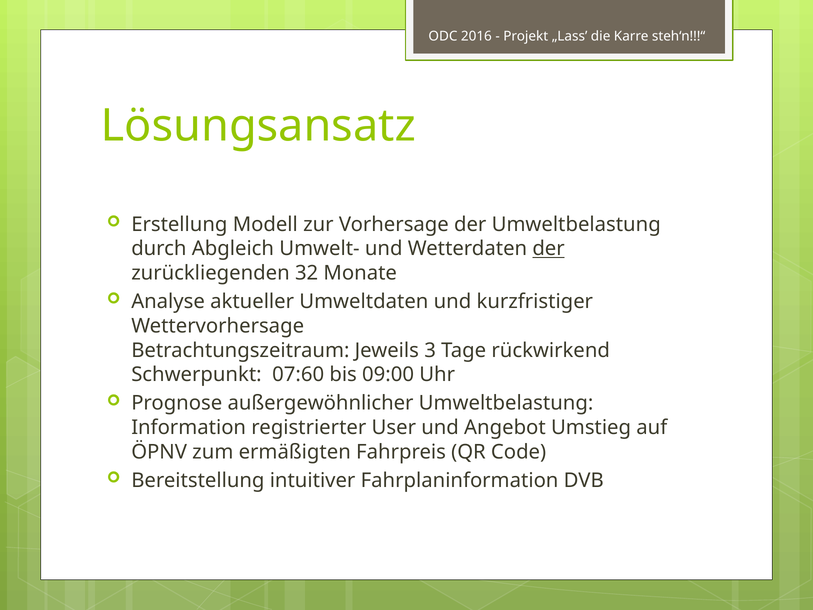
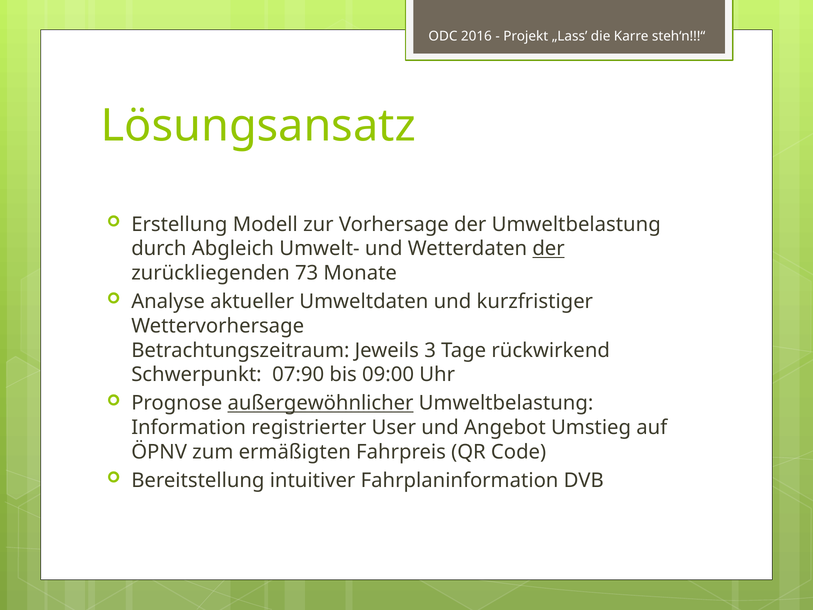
32: 32 -> 73 (307, 273)
07:60: 07:60 -> 07:90 (298, 375)
außergewöhnlicher underline: none -> present (320, 403)
